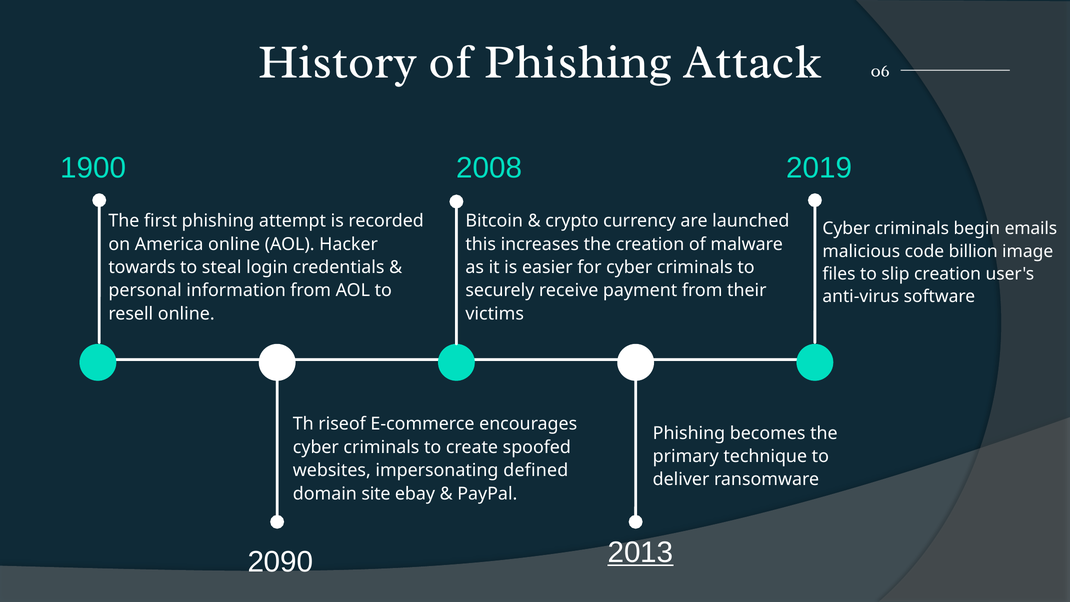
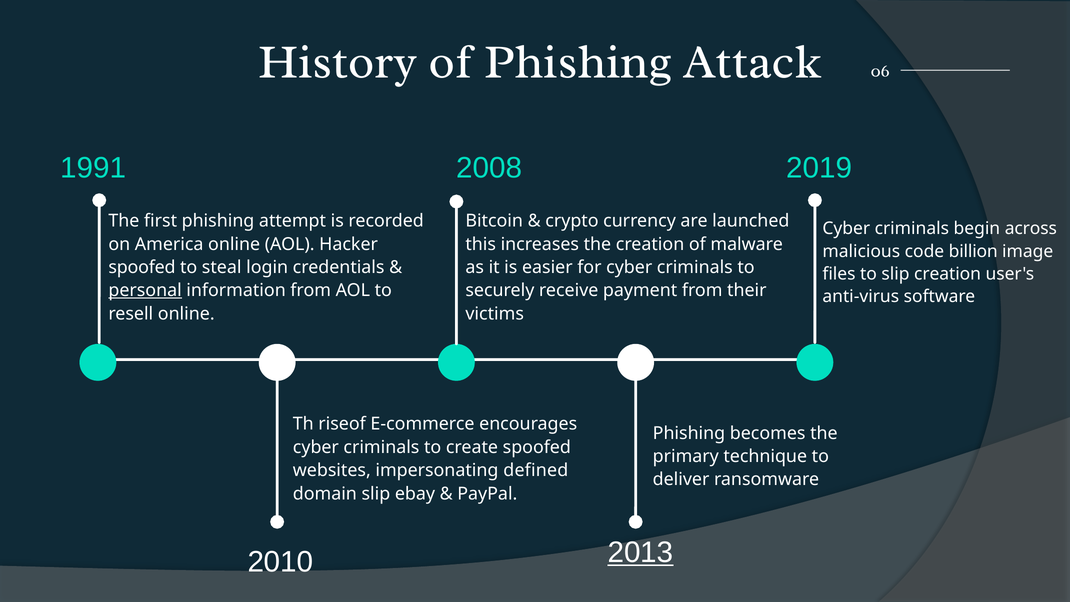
1900: 1900 -> 1991 (93, 168)
emails: emails -> across (1031, 229)
towards: towards -> spoofed (142, 267)
personal underline: none -> present (145, 290)
domain site: site -> slip (376, 494)
2090: 2090 -> 2010 (280, 562)
